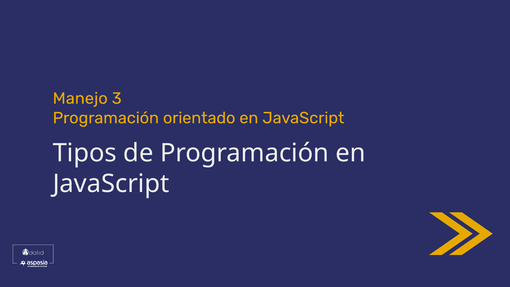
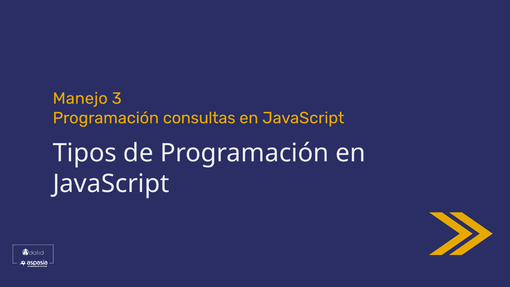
orientado: orientado -> consultas (199, 118)
